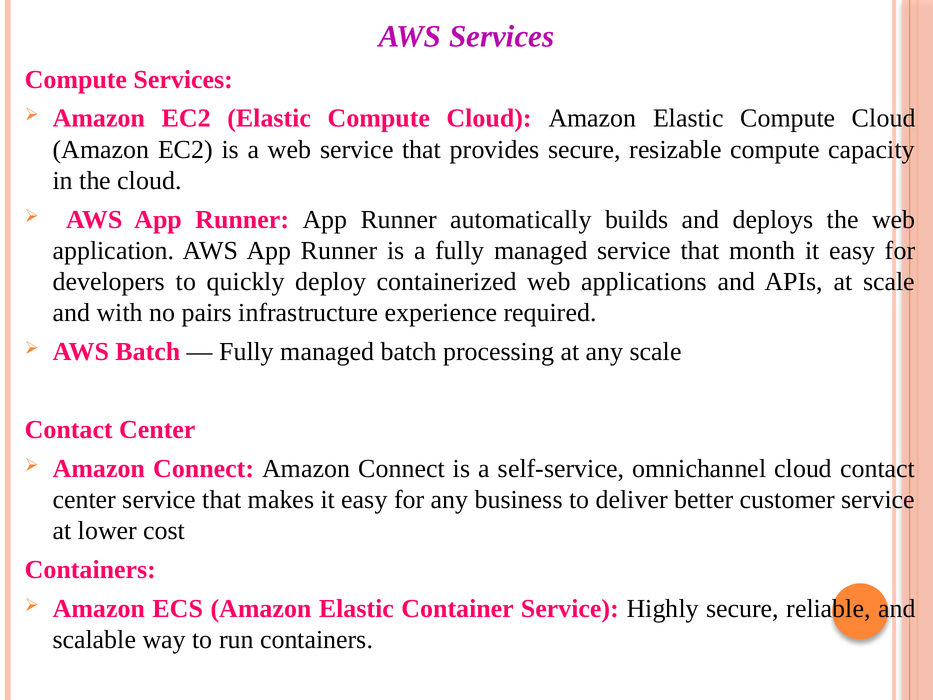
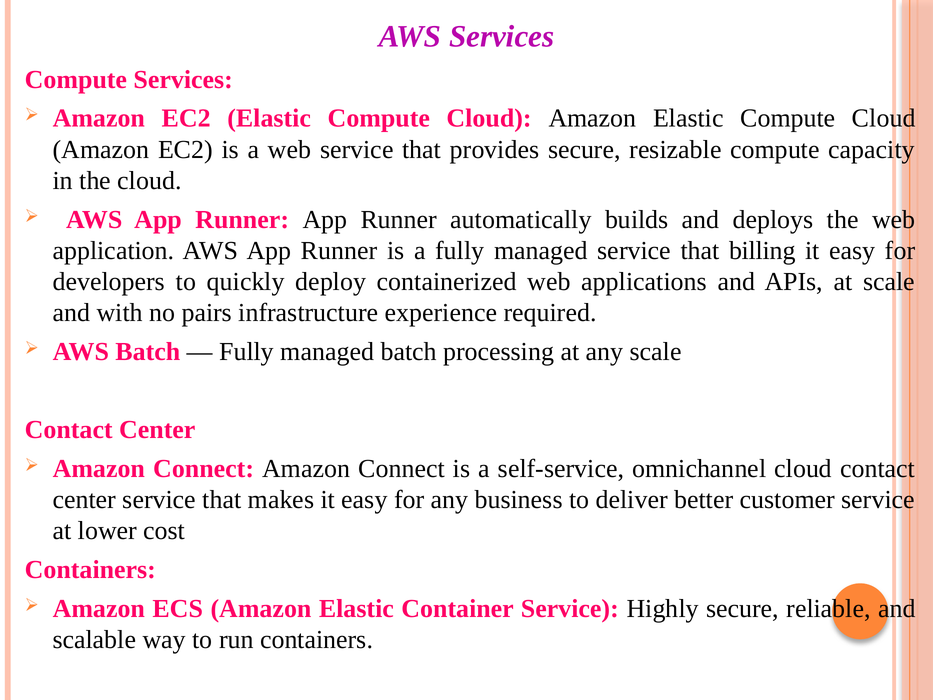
month: month -> billing (762, 251)
